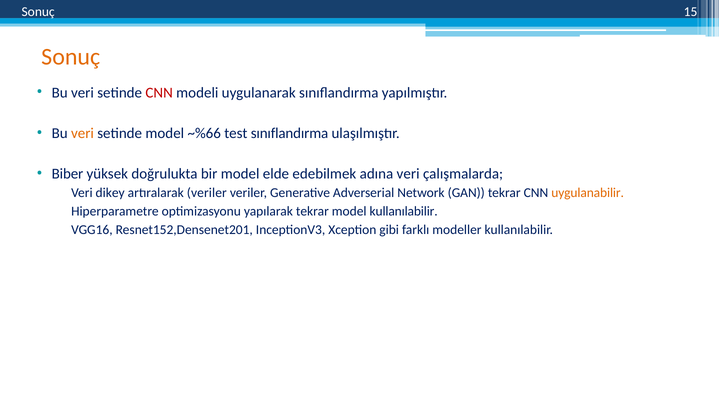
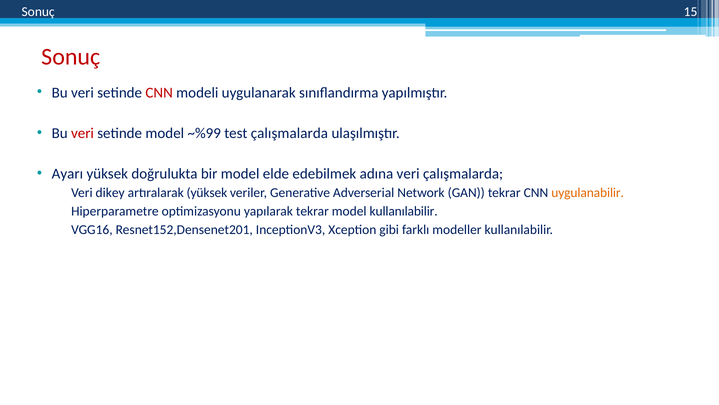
Sonuç colour: orange -> red (71, 57)
veri colour: orange -> red (83, 133)
~%66: ~%66 -> ~%99 (204, 133)
test sınıflandırma: sınıflandırma -> çalışmalarda (289, 133)
Biber: Biber -> Ayarı (67, 173)
artıralarak veriler: veriler -> yüksek (207, 193)
